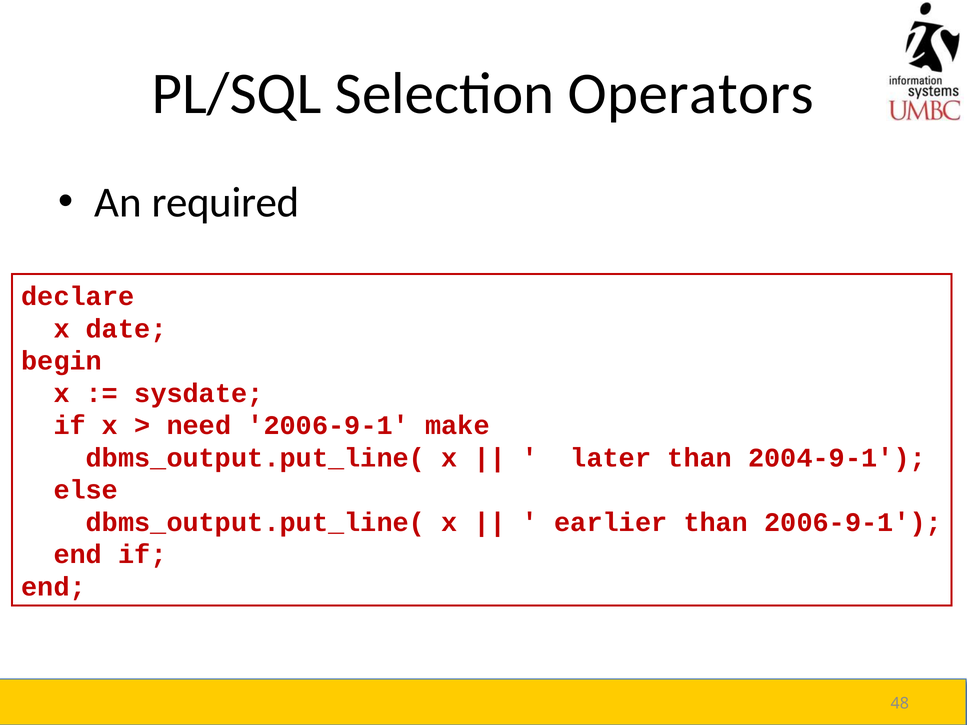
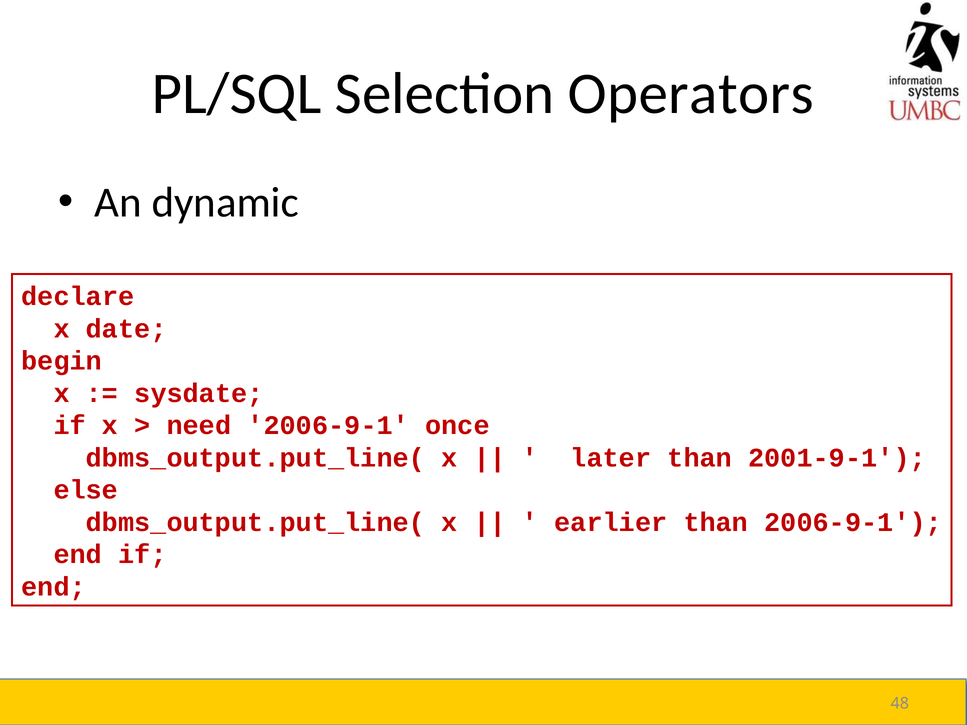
required: required -> dynamic (225, 203)
make: make -> once (457, 426)
2004-9-1: 2004-9-1 -> 2001-9-1 (837, 458)
